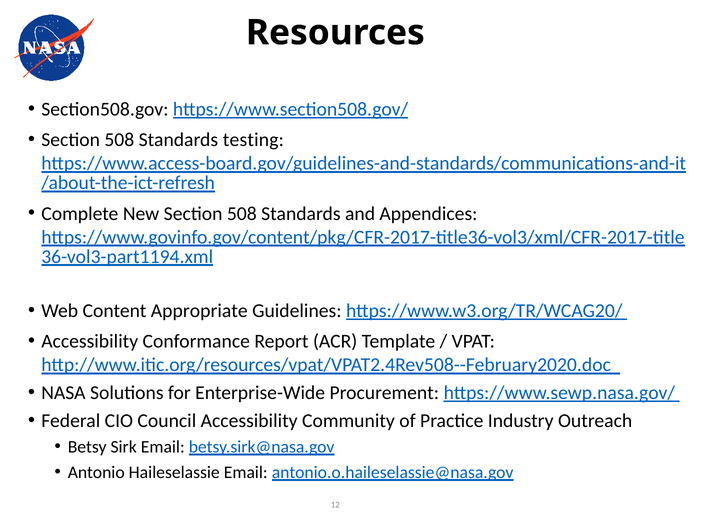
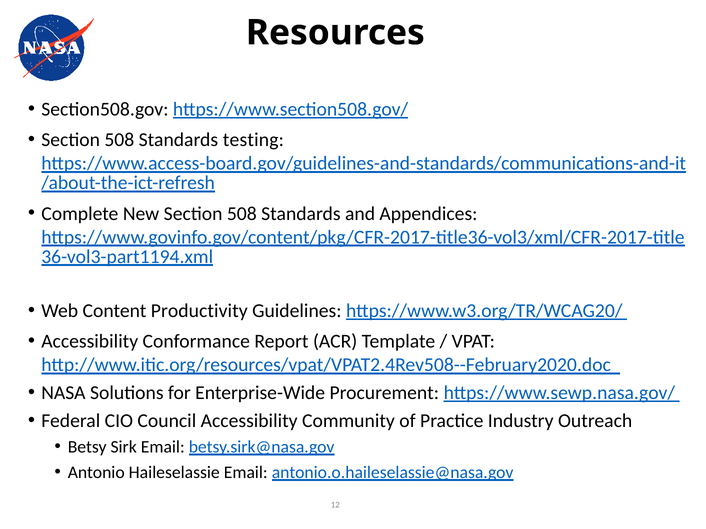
Appropriate: Appropriate -> Productivity (199, 311)
